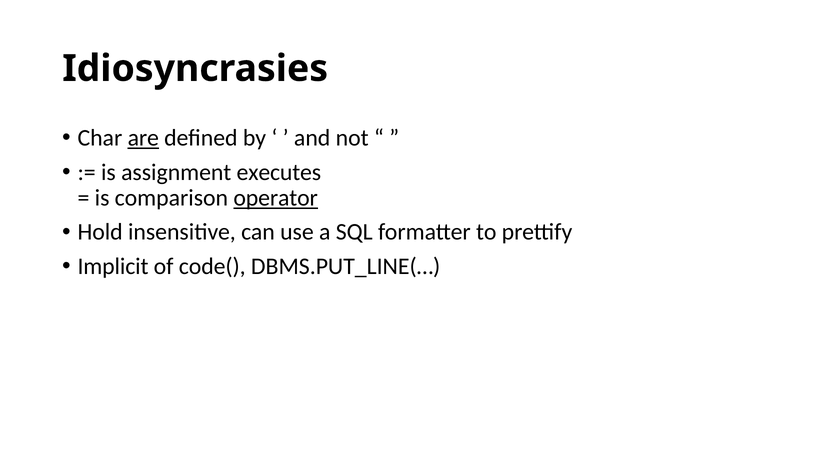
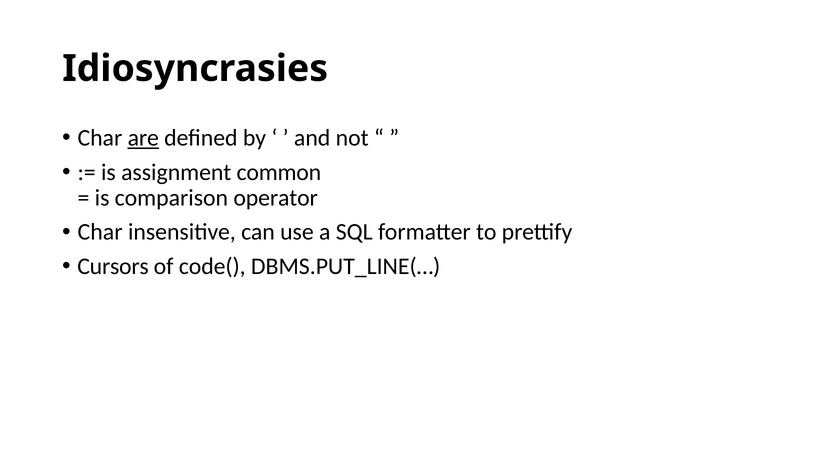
executes: executes -> common (279, 172)
operator underline: present -> none (276, 198)
Hold: Hold -> Char (100, 232)
Implicit: Implicit -> Cursors (113, 266)
